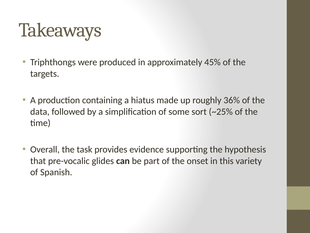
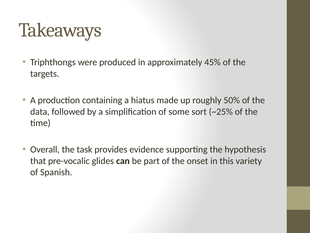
36%: 36% -> 50% (232, 100)
